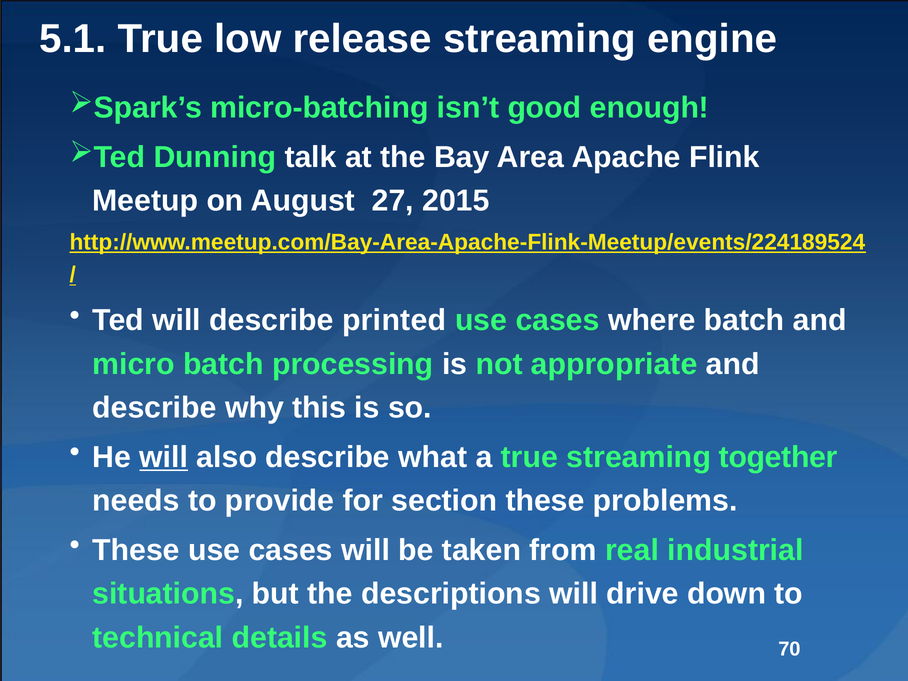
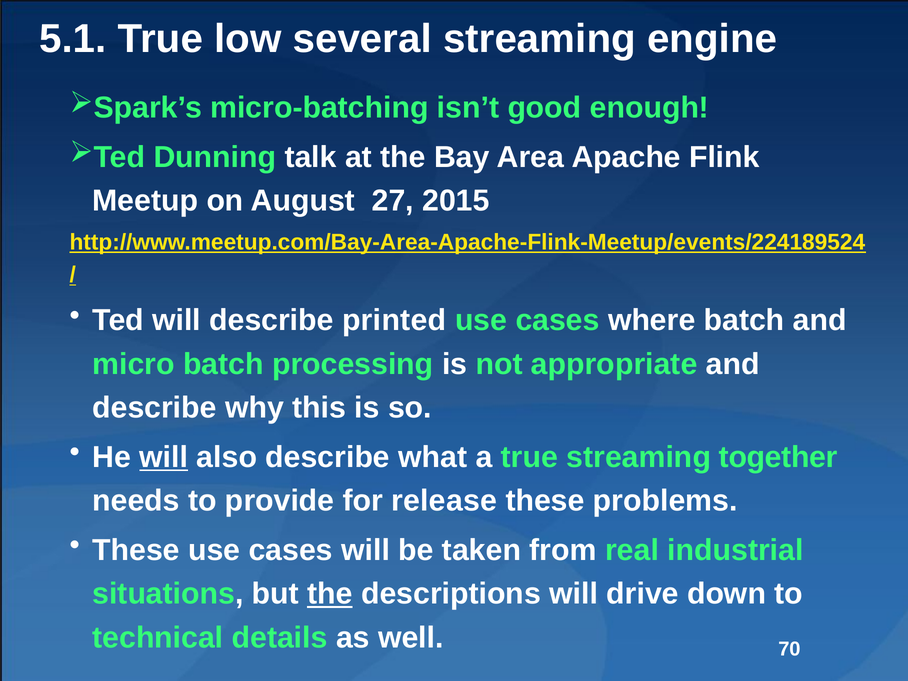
release: release -> several (362, 39)
section: section -> release (444, 501)
the underline: none -> present (330, 594)
